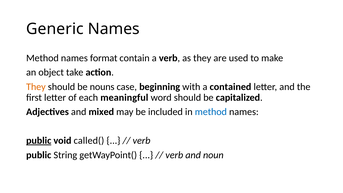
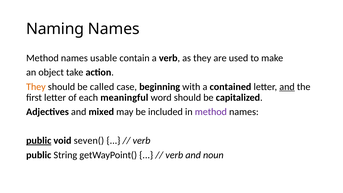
Generic: Generic -> Naming (55, 29)
format: format -> usable (104, 58)
nouns: nouns -> called (102, 87)
and underline: none -> present (287, 87)
method colour: blue -> purple (211, 112)
called(: called( -> seven( (89, 141)
